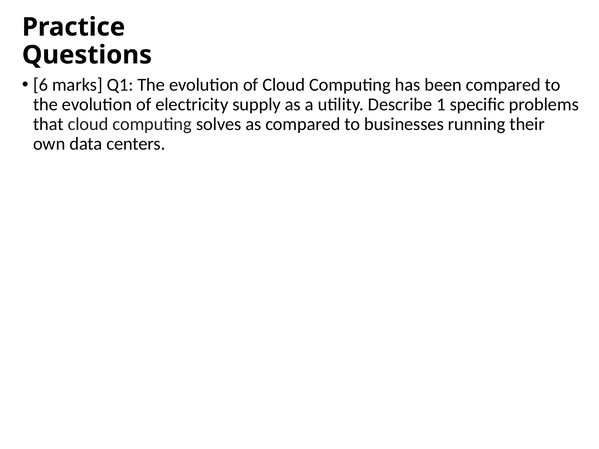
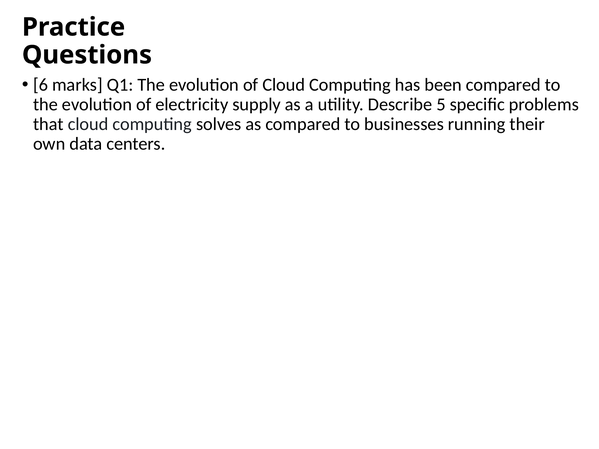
1: 1 -> 5 (441, 105)
